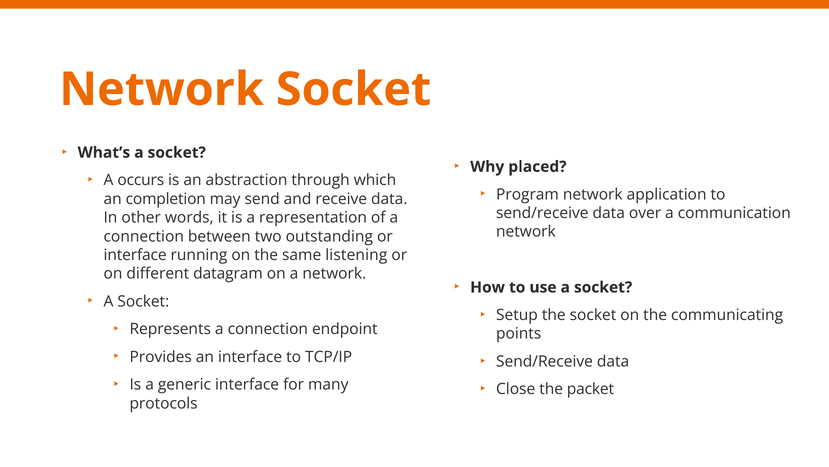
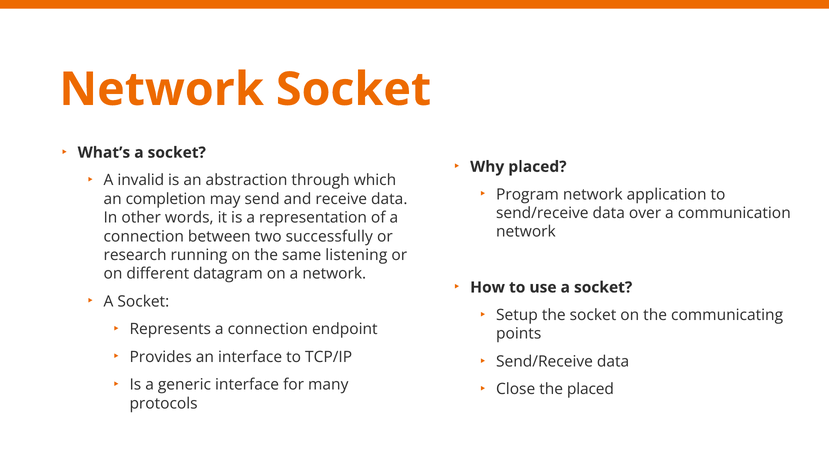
occurs: occurs -> invalid (141, 180)
outstanding: outstanding -> successfully (329, 236)
interface: interface -> research (135, 255)
the packet: packet -> placed (590, 389)
